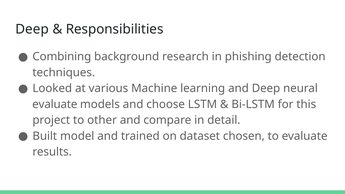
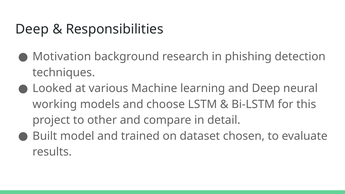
Combining: Combining -> Motivation (62, 57)
evaluate: evaluate -> working (55, 104)
